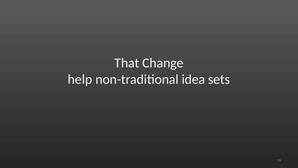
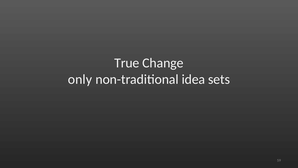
That: That -> True (127, 63)
help: help -> only (80, 79)
